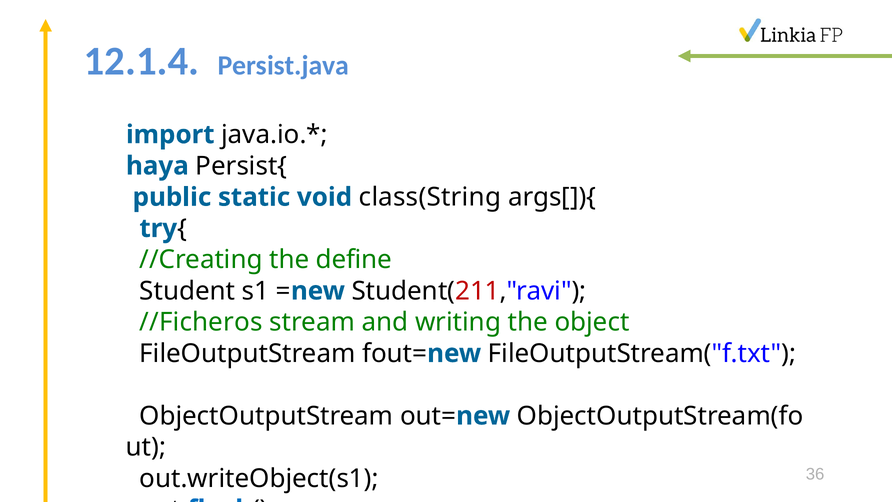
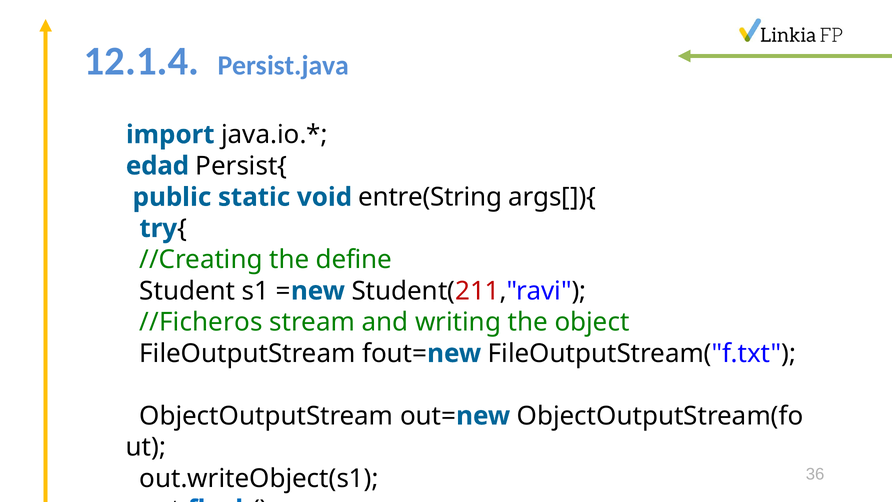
haya: haya -> edad (157, 166)
class(String: class(String -> entre(String (430, 197)
